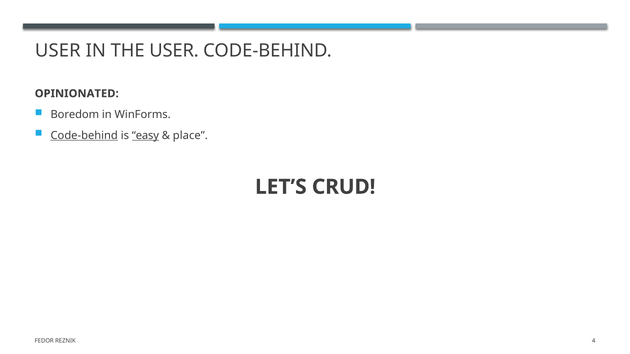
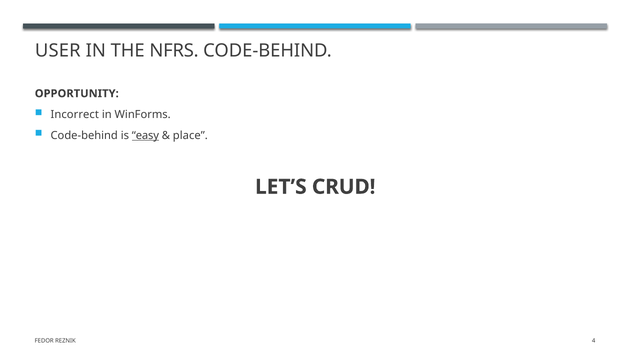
THE USER: USER -> NFRS (174, 51)
OPINIONATED: OPINIONATED -> OPPORTUNITY (77, 94)
Boredom: Boredom -> Incorrect (75, 115)
Code-behind underline: present -> none (84, 135)
